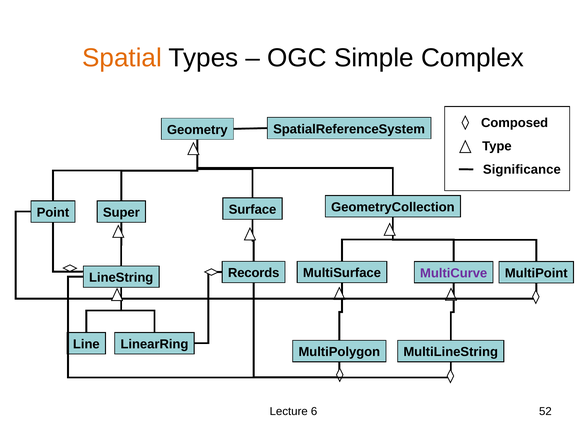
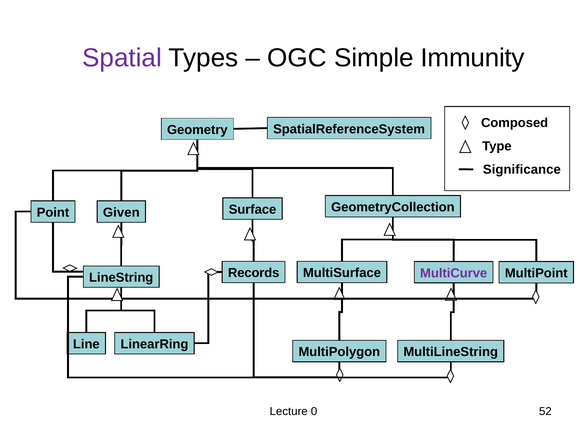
Spatial colour: orange -> purple (122, 58)
Complex: Complex -> Immunity (473, 58)
Super: Super -> Given (121, 213)
6: 6 -> 0 (314, 412)
